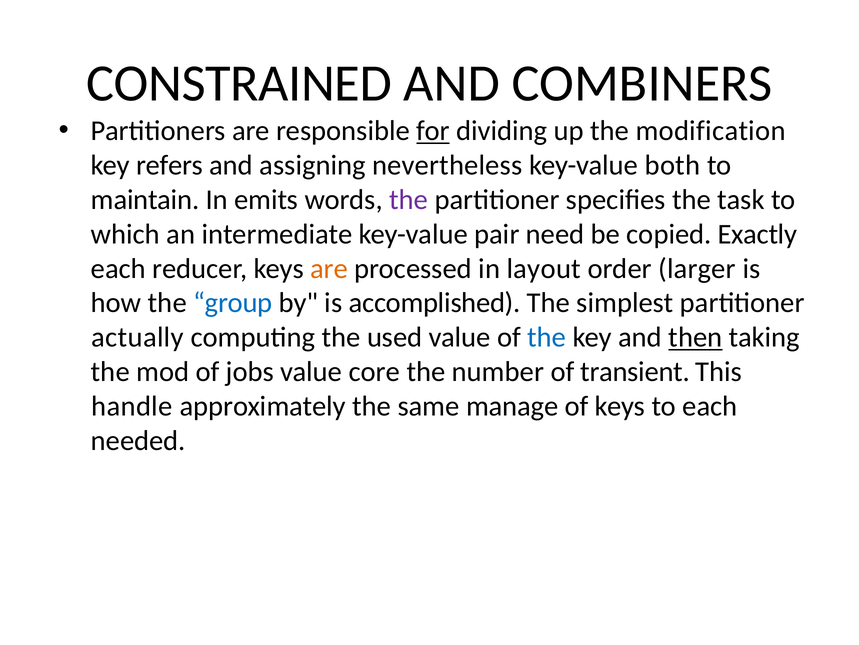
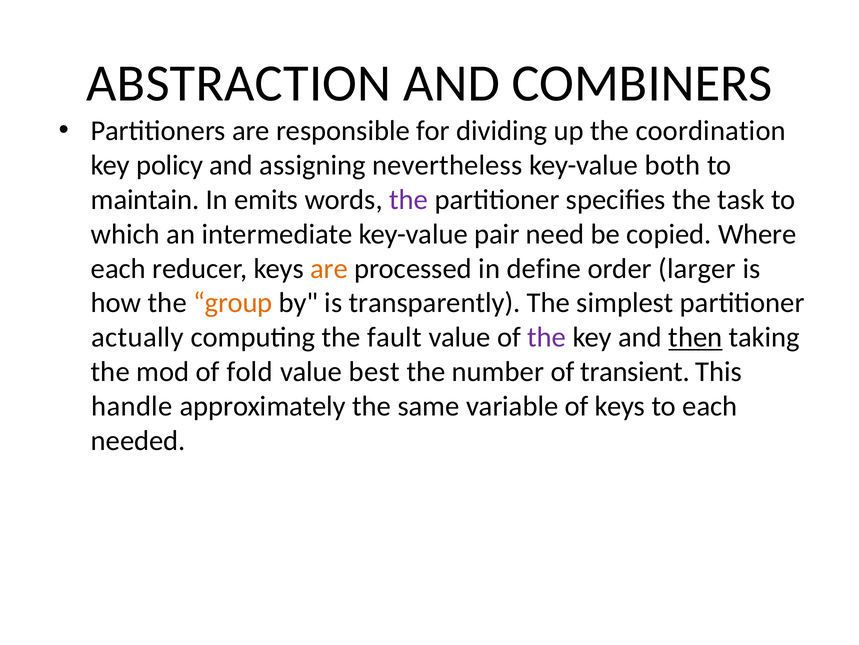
CONSTRAINED: CONSTRAINED -> ABSTRACTION (239, 83)
for underline: present -> none (433, 131)
modification: modification -> coordination (711, 131)
refers: refers -> policy (170, 165)
Exactly: Exactly -> Where (757, 234)
layout: layout -> define (544, 268)
group colour: blue -> orange (233, 303)
accomplished: accomplished -> transparently (435, 303)
used: used -> fault (394, 337)
the colour: blue -> purple (547, 337)
jobs: jobs -> fold (250, 371)
core: core -> best (374, 371)
manage: manage -> variable (512, 406)
